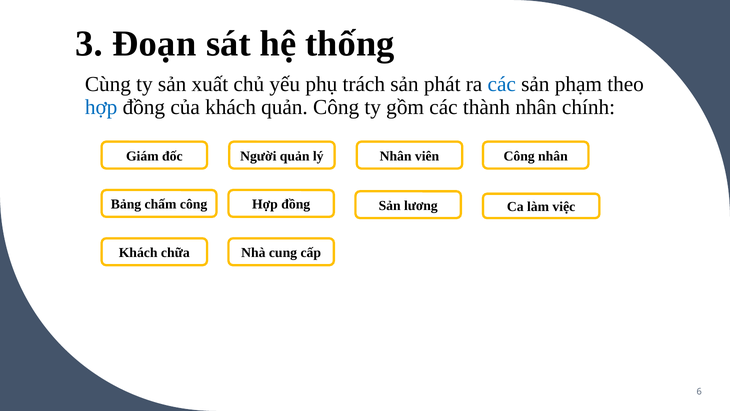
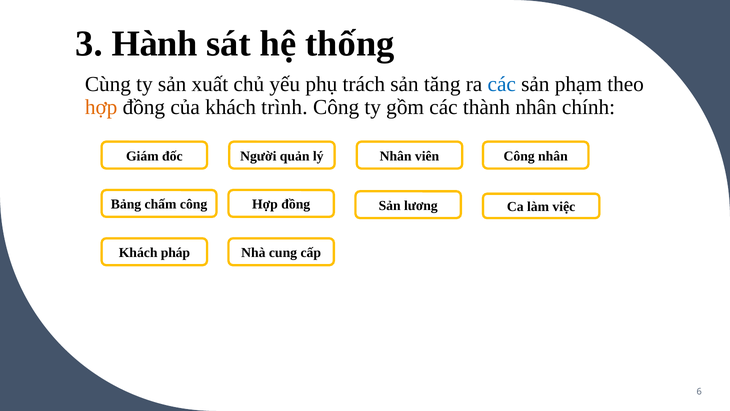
Đoạn: Đoạn -> Hành (155, 44)
phát: phát -> tăng (442, 84)
hợp colour: blue -> orange (101, 107)
khách quản: quản -> trình (284, 107)
chữa: chữa -> pháp (175, 252)
